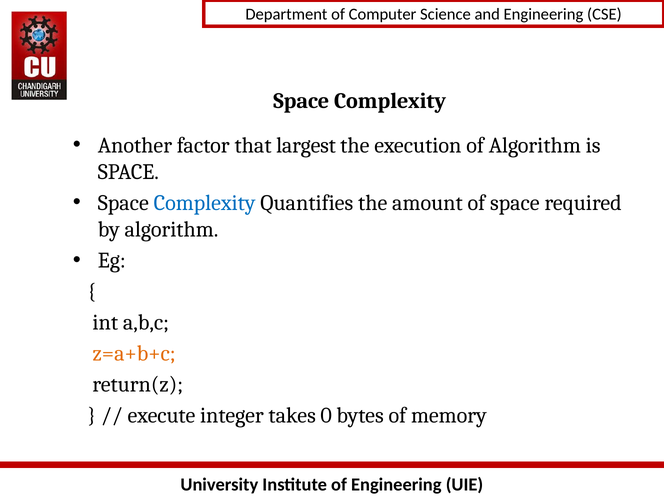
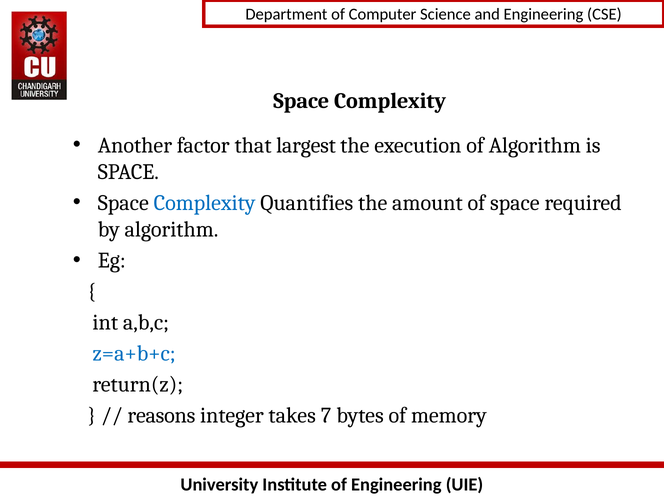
z=a+b+c colour: orange -> blue (134, 353)
execute: execute -> reasons (161, 415)
0: 0 -> 7 (326, 415)
